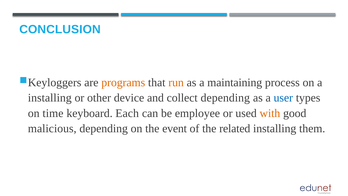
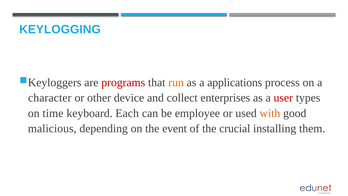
CONCLUSION: CONCLUSION -> KEYLOGGING (60, 29)
programs colour: orange -> red (123, 82)
maintaining: maintaining -> applications (235, 82)
installing: installing -> character (50, 98)
collect depending: depending -> enterprises (225, 98)
user colour: blue -> red (283, 98)
related: related -> crucial (235, 128)
